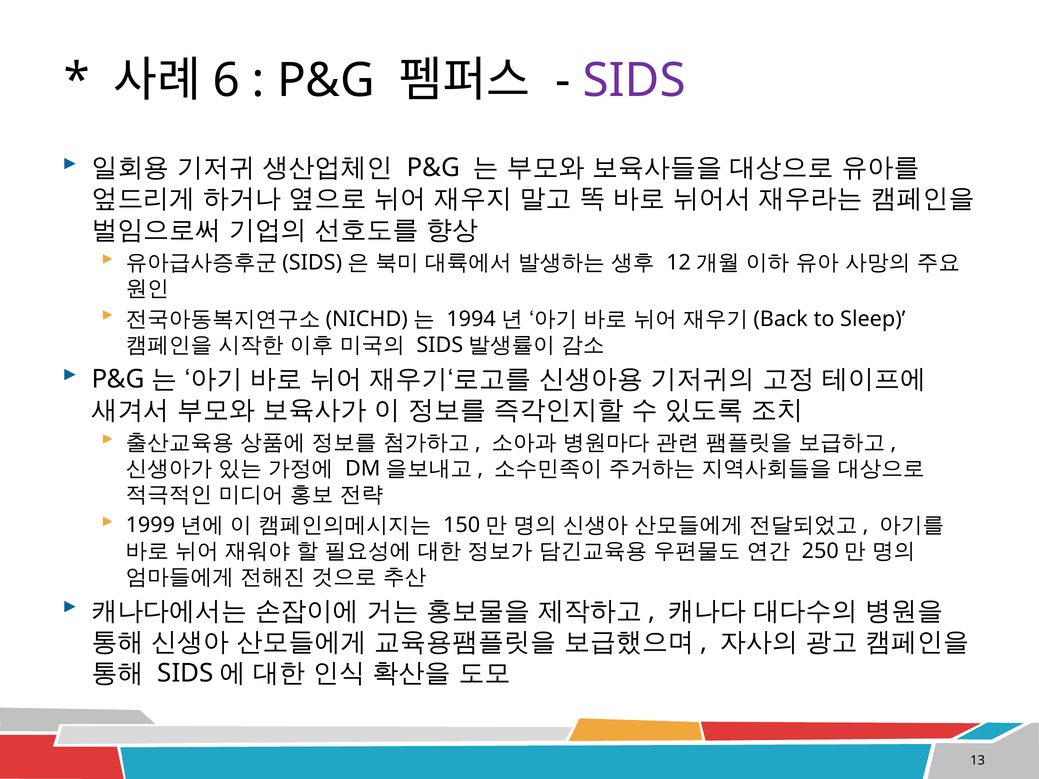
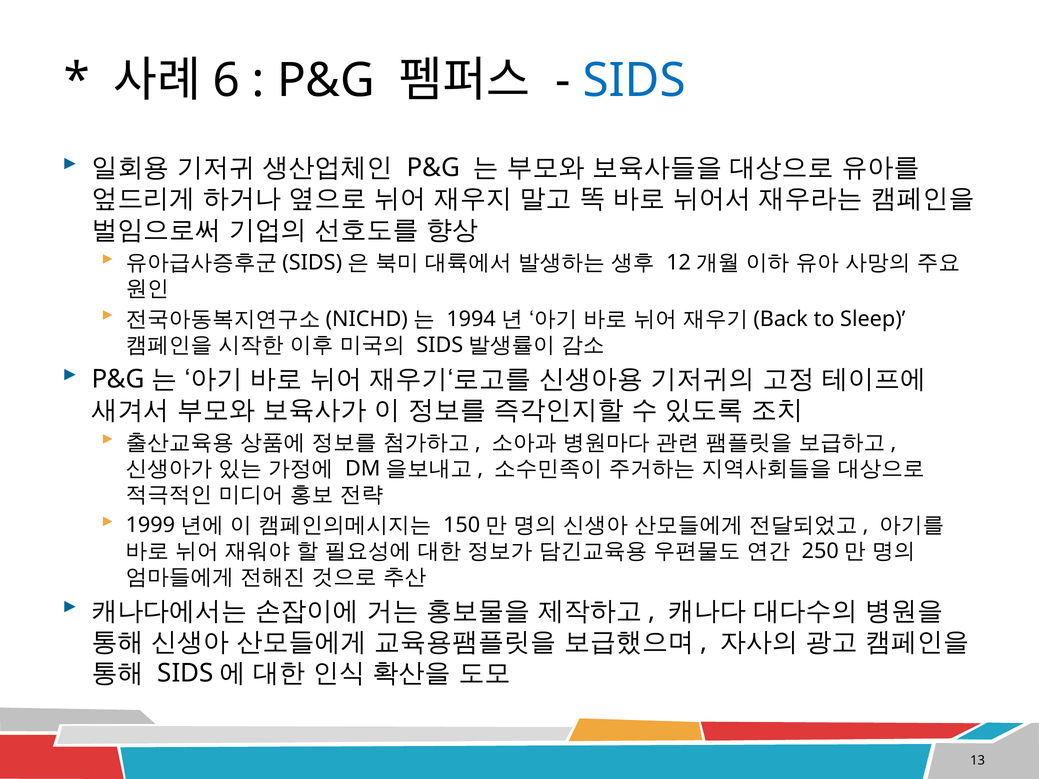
SIDS colour: purple -> blue (634, 81)
